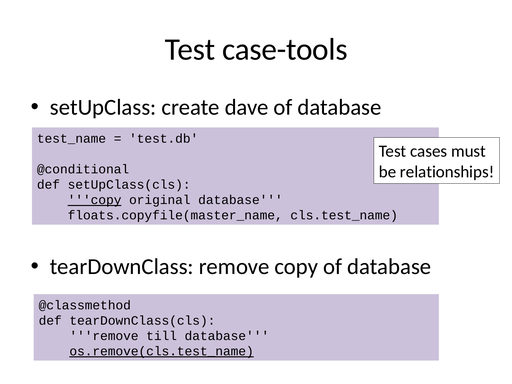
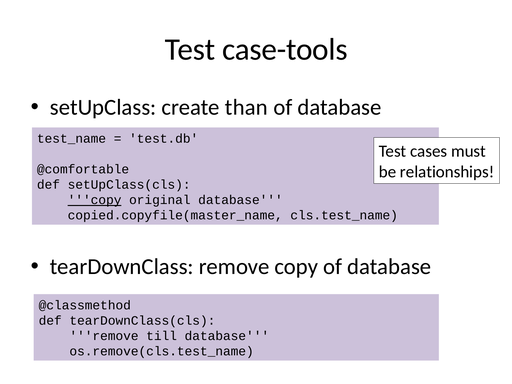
dave: dave -> than (246, 107)
@conditional: @conditional -> @comfortable (83, 169)
floats.copyfile(master_name: floats.copyfile(master_name -> copied.copyfile(master_name (175, 215)
os.remove(cls.test_name underline: present -> none (162, 351)
